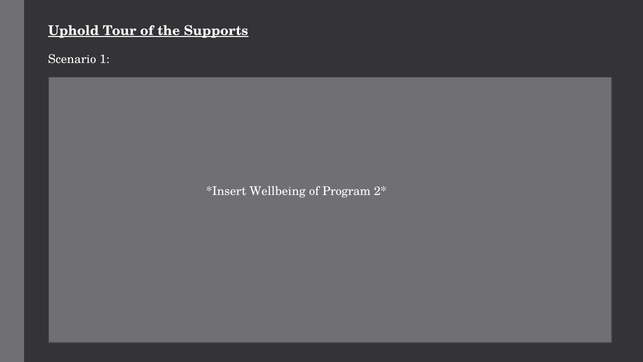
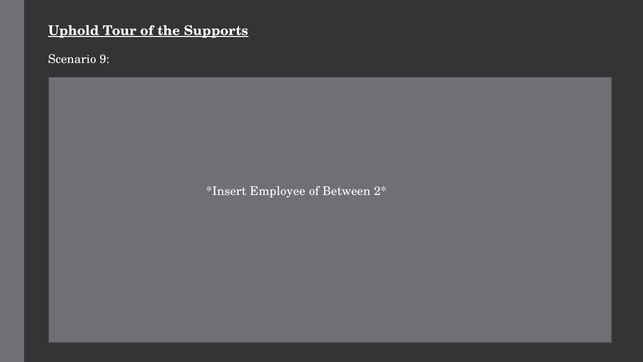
1: 1 -> 9 (105, 59)
Wellbeing: Wellbeing -> Employee (278, 191)
Program: Program -> Between (346, 191)
